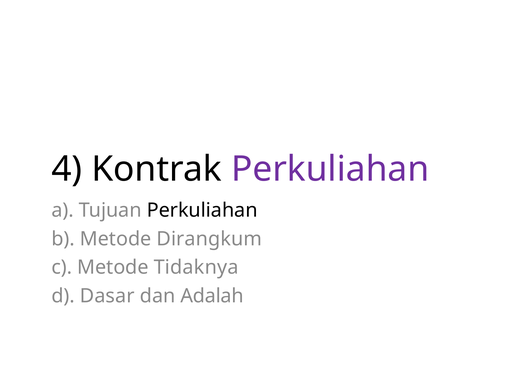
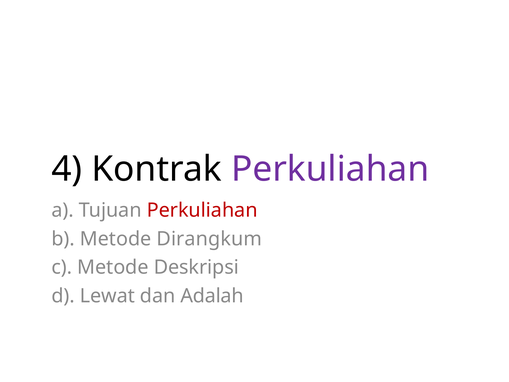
Perkuliahan colour: black -> red (202, 210)
Tidaknya: Tidaknya -> Deskripsi (196, 267)
Dasar: Dasar -> Lewat (107, 296)
